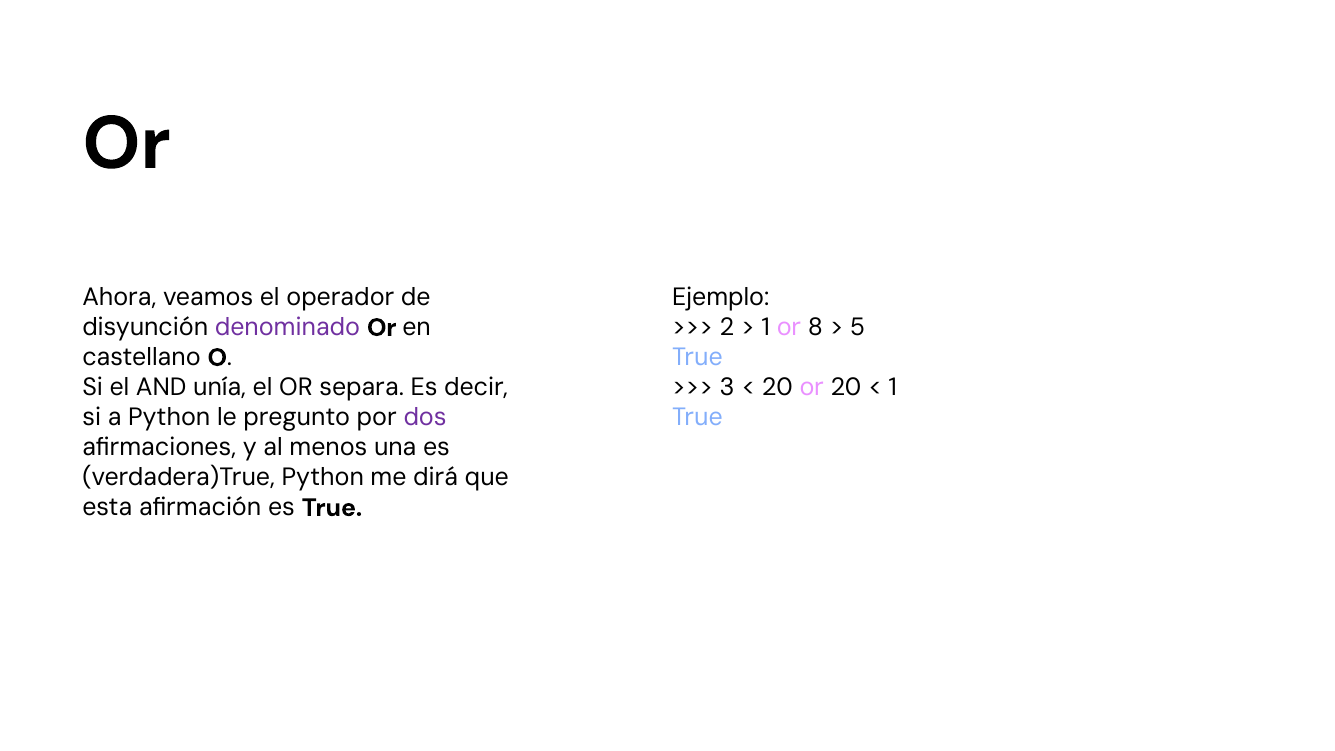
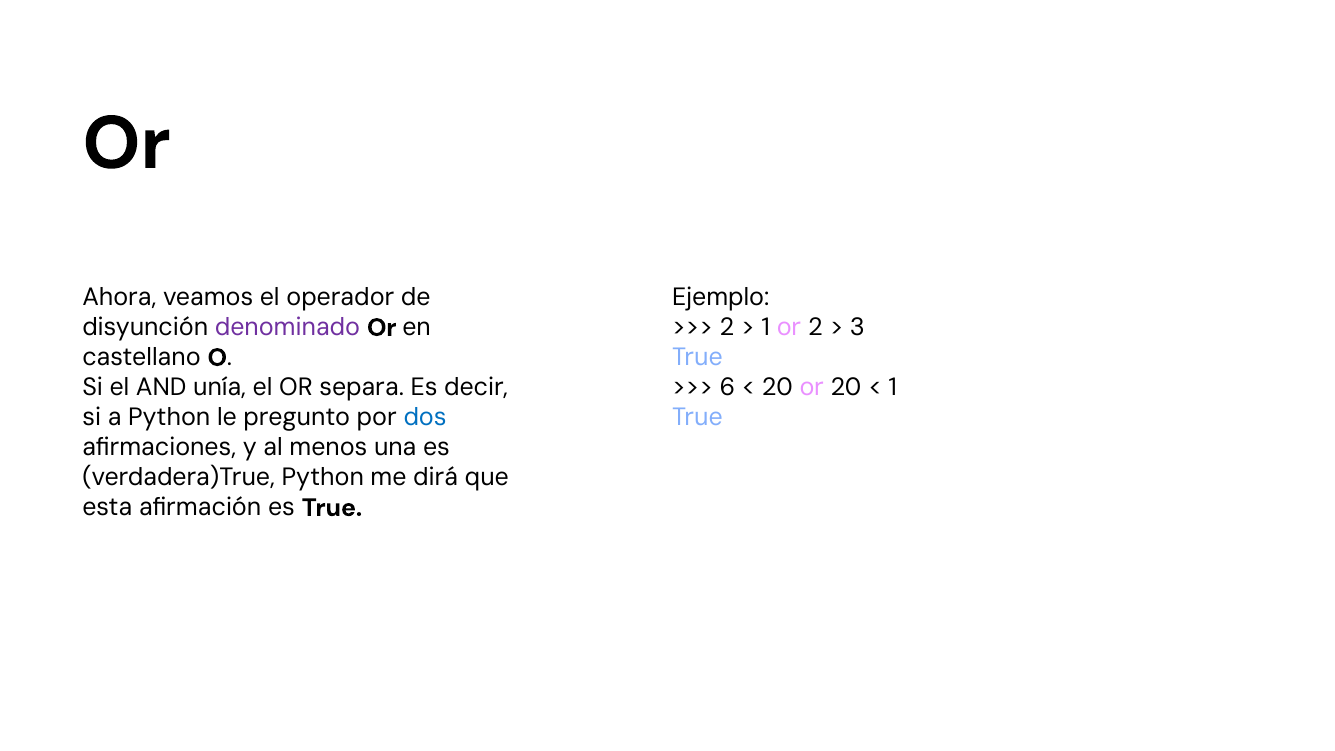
or 8: 8 -> 2 (815, 328)
5: 5 -> 3 (857, 328)
3: 3 -> 6 (727, 388)
dos colour: purple -> blue (425, 418)
